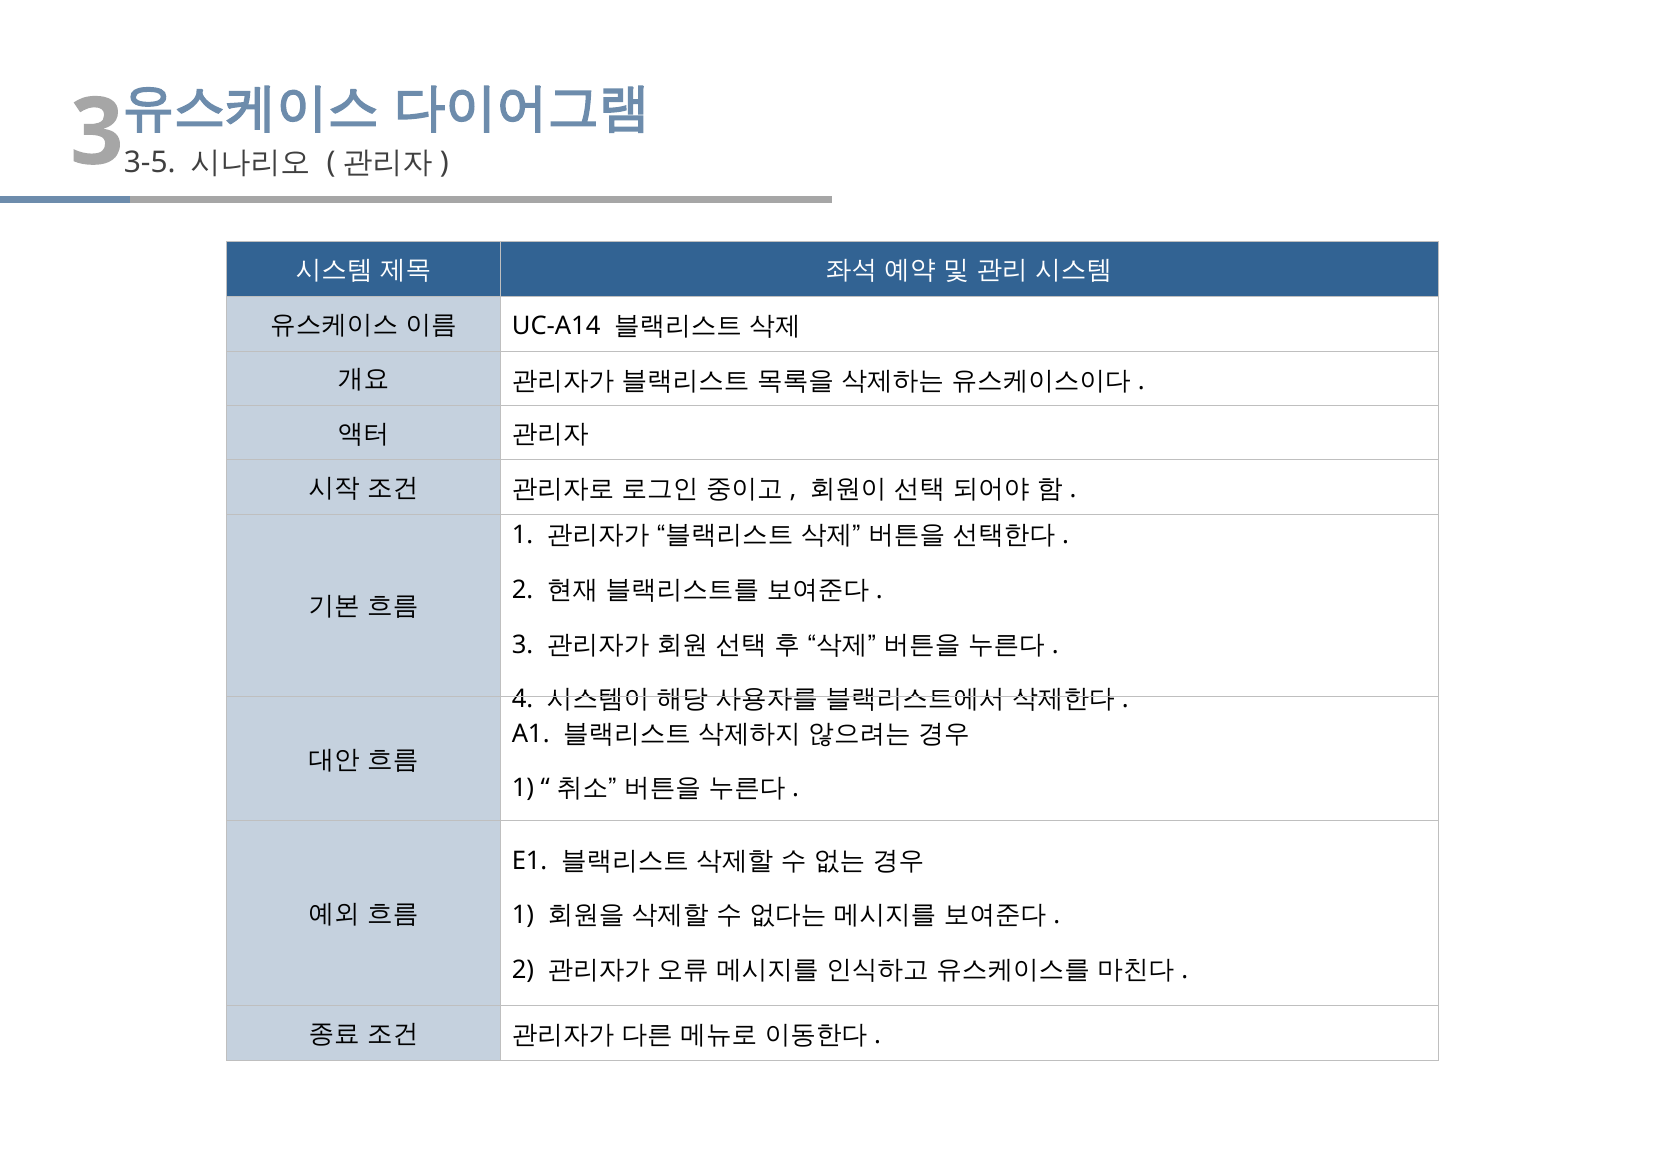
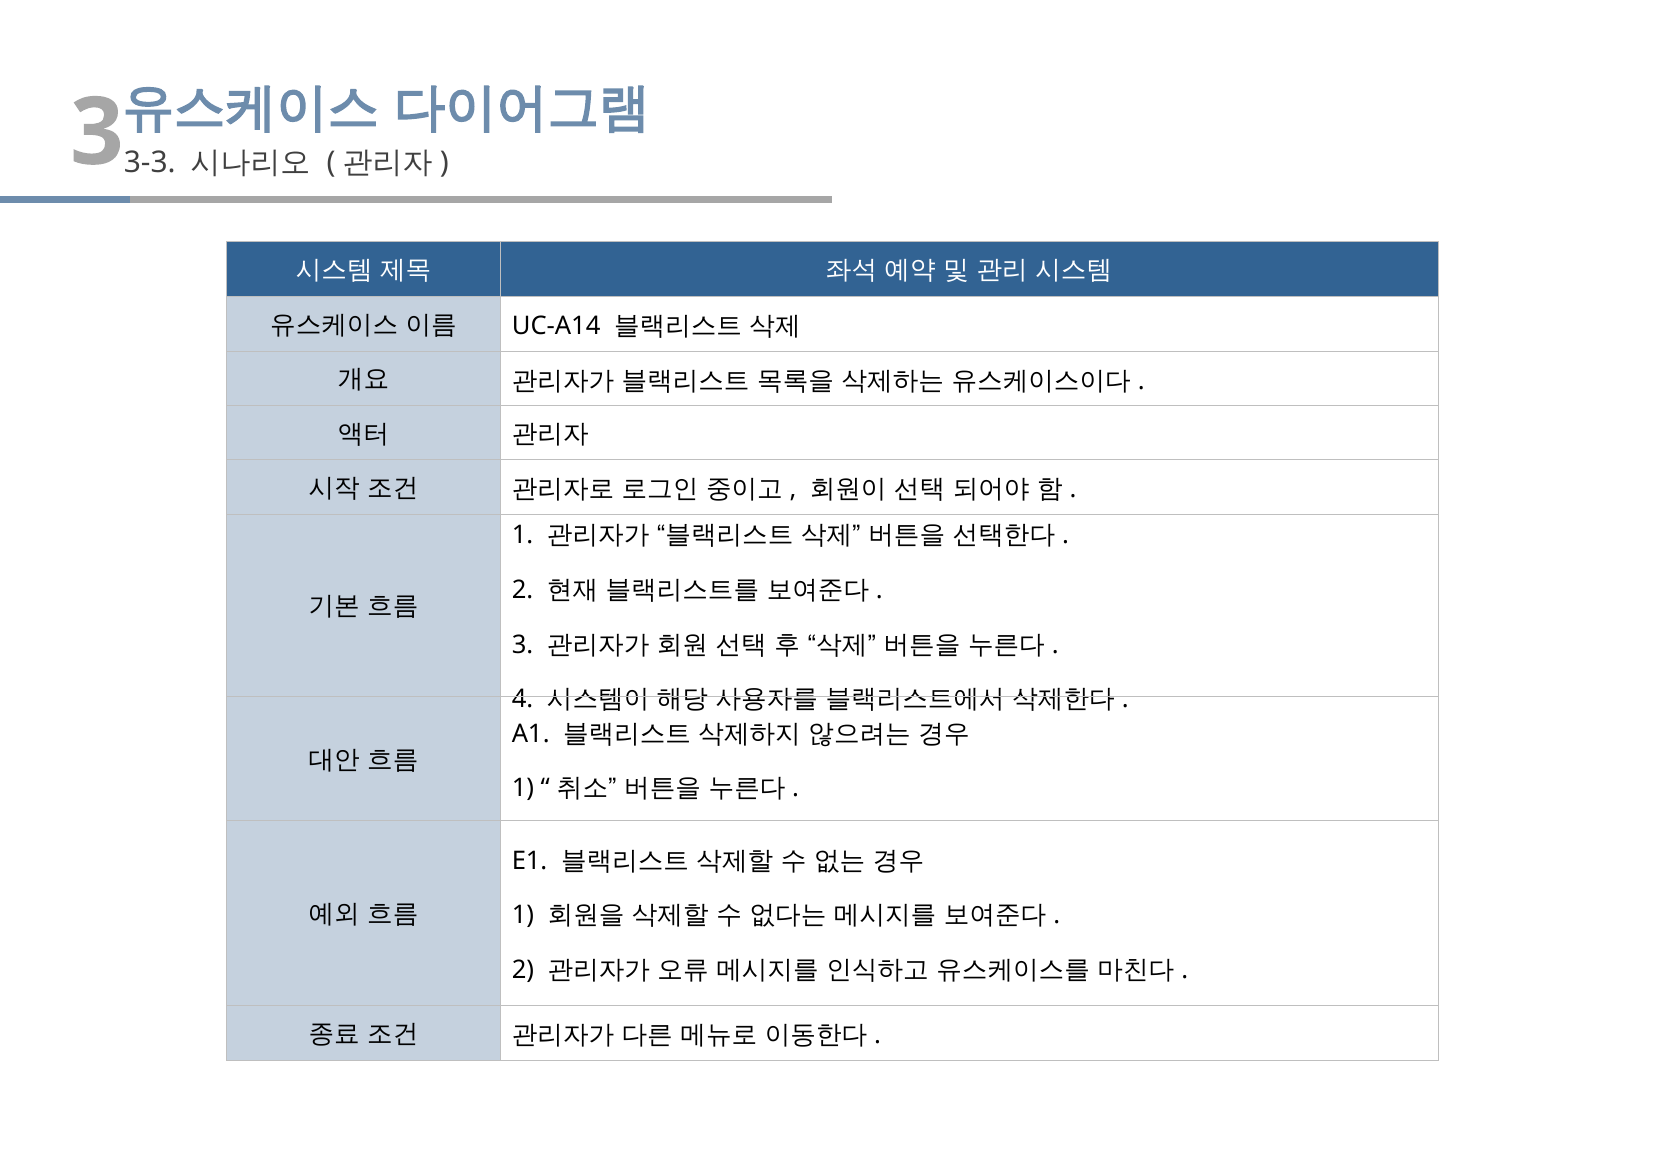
3-5: 3-5 -> 3-3 (150, 162)
